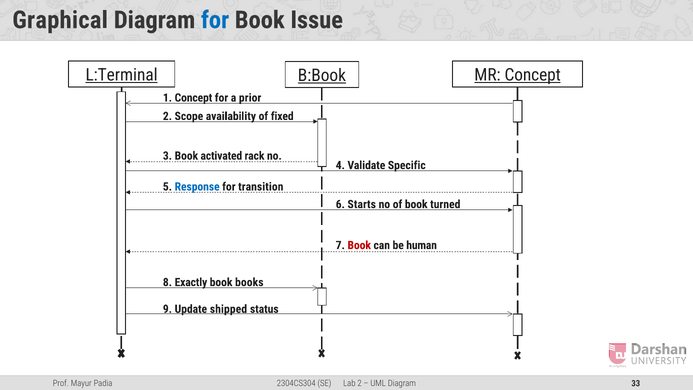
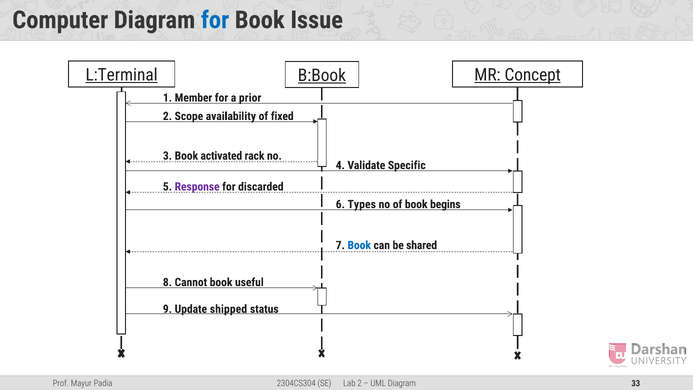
Graphical: Graphical -> Computer (60, 20)
1 Concept: Concept -> Member (193, 98)
Response colour: blue -> purple (197, 187)
transition: transition -> discarded (261, 187)
Starts: Starts -> Types (362, 204)
turned: turned -> begins (445, 204)
Book colour: red -> blue (359, 245)
human: human -> shared (422, 245)
Exactly: Exactly -> Cannot (191, 282)
books: books -> useful (249, 282)
